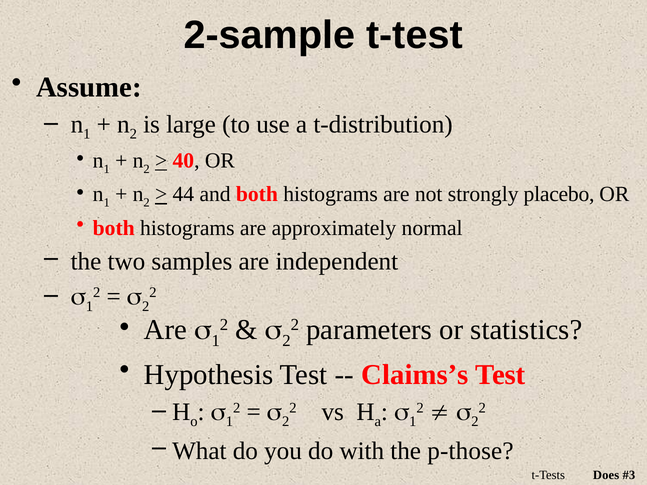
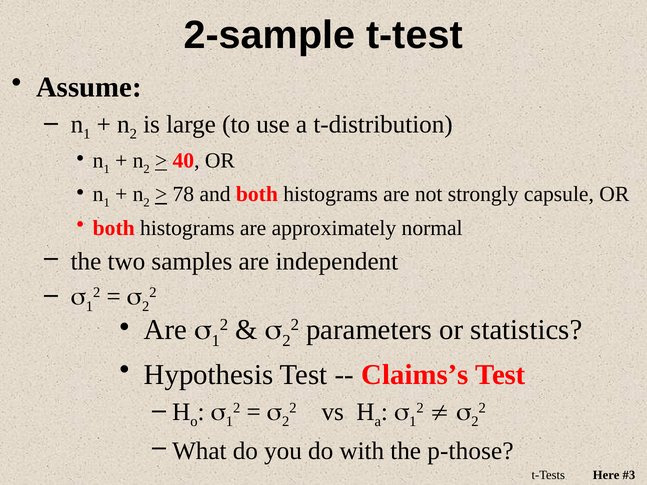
44: 44 -> 78 (183, 194)
placebo: placebo -> capsule (559, 194)
Does: Does -> Here (606, 475)
